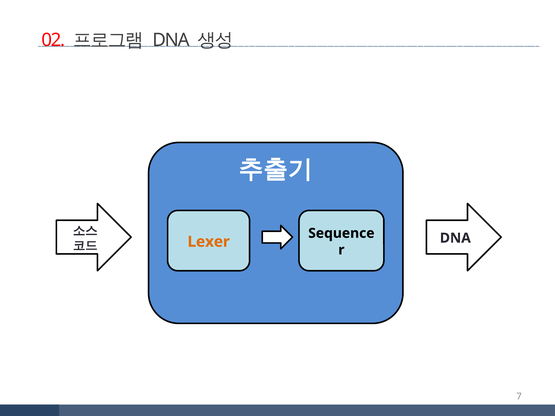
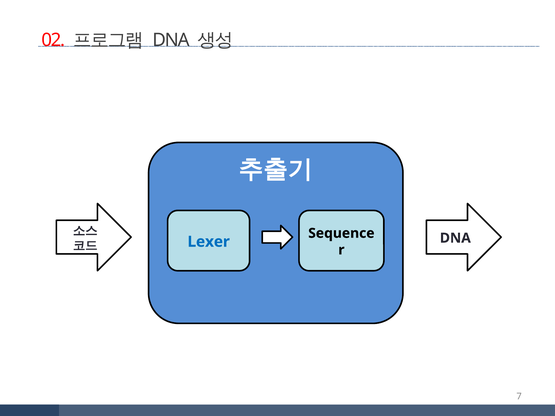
Lexer colour: orange -> blue (209, 242)
